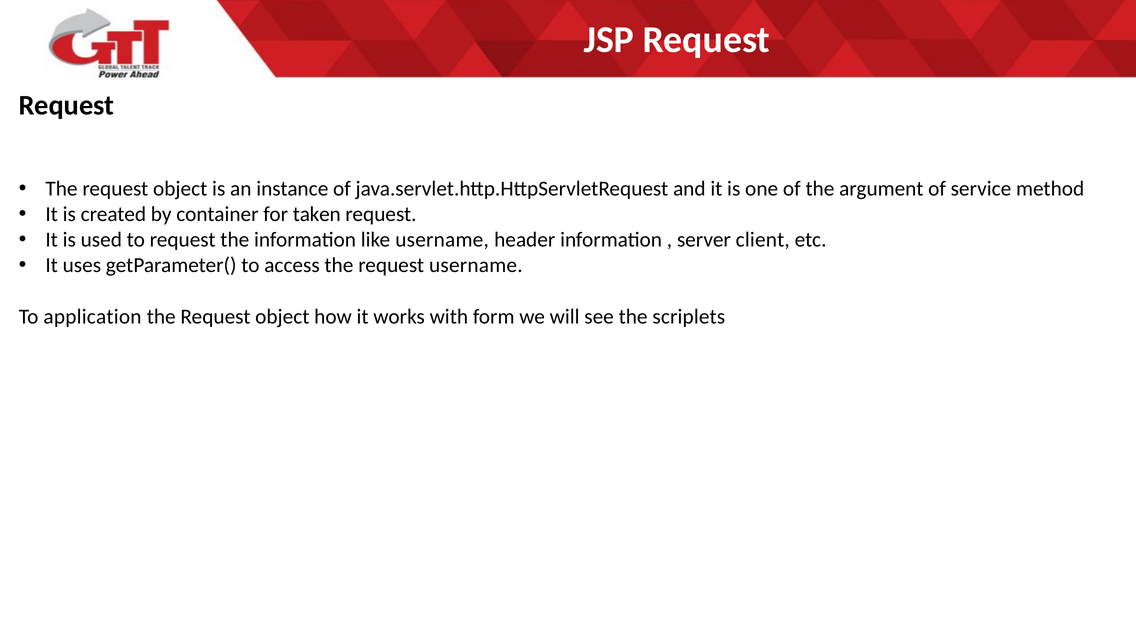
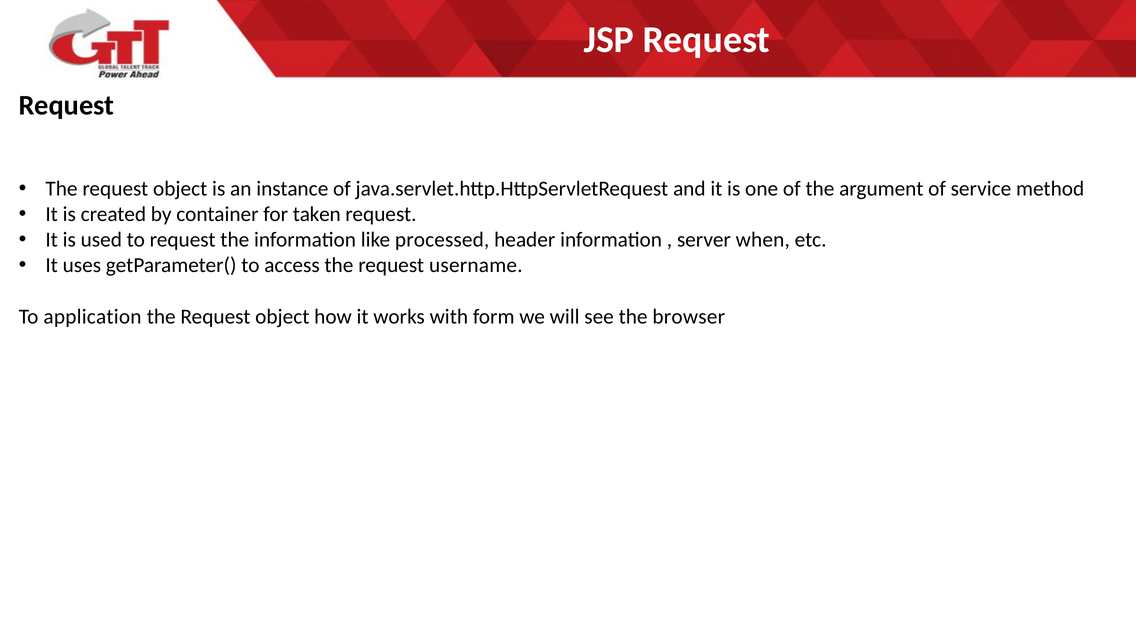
like username: username -> processed (442, 240)
client: client -> when (763, 240)
scriplets: scriplets -> browser (689, 317)
